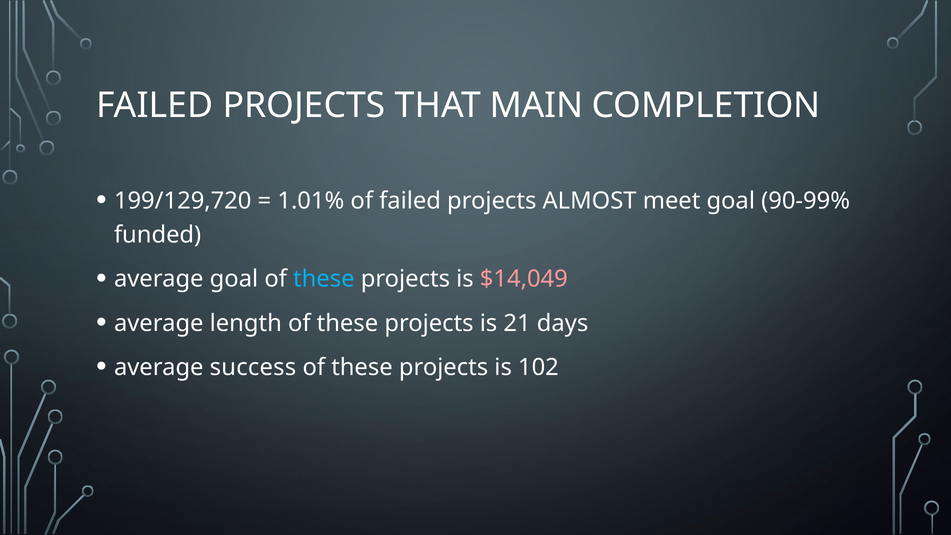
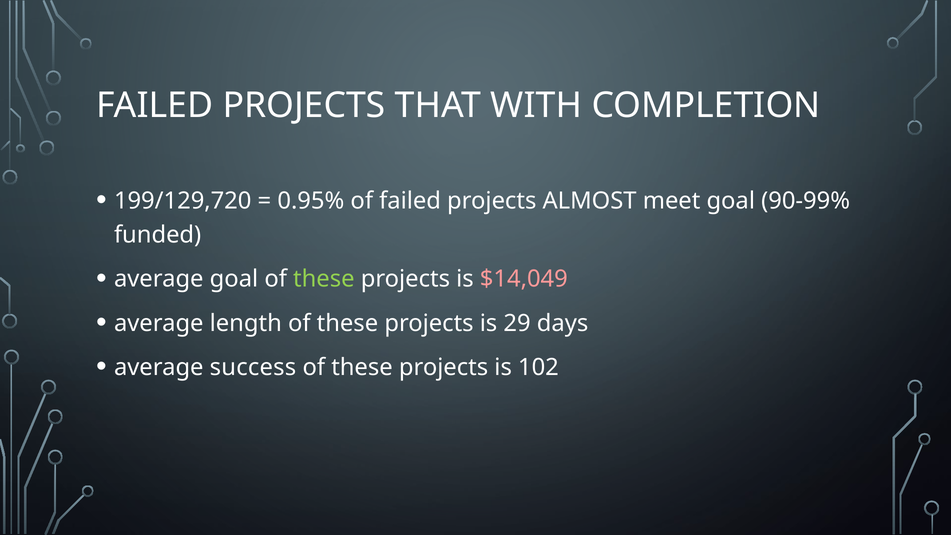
MAIN: MAIN -> WITH (536, 106)
1.01%: 1.01% -> 0.95% (311, 201)
these colour: light blue -> light green (324, 279)
21: 21 -> 29 (517, 323)
